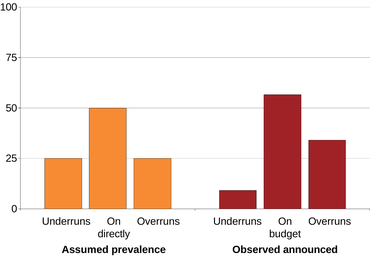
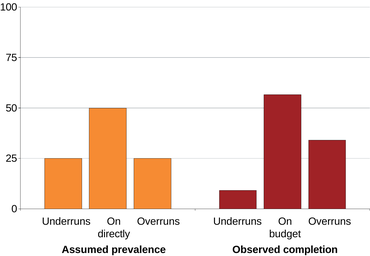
announced: announced -> completion (310, 250)
